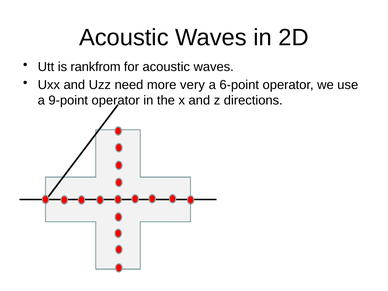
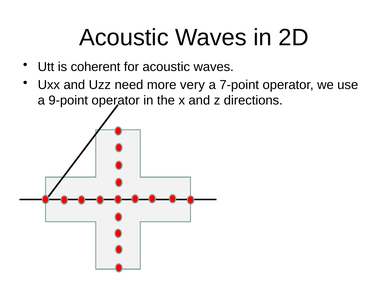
rankfrom: rankfrom -> coherent (96, 67)
6-point: 6-point -> 7-point (239, 85)
